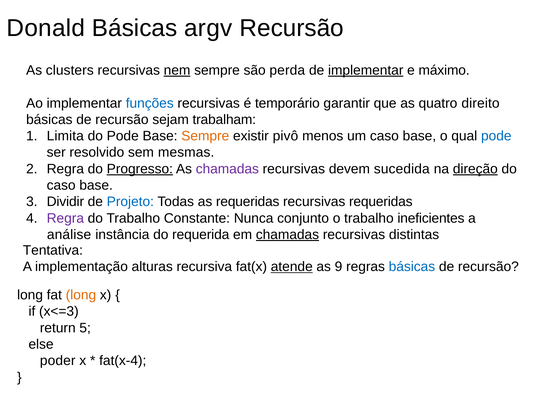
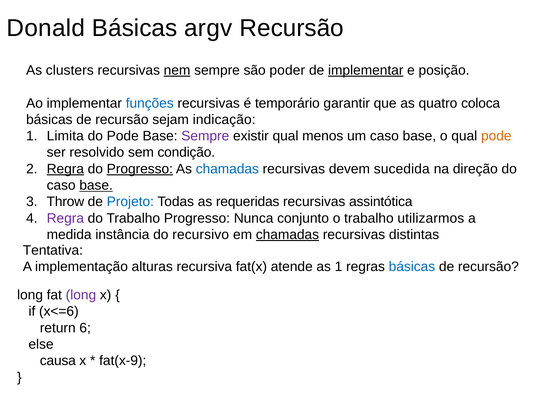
perda: perda -> poder (287, 70)
máximo: máximo -> posição (444, 70)
direito: direito -> coloca (481, 103)
trabalham: trabalham -> indicação (224, 120)
Sempre colour: orange -> purple (205, 136)
existir pivô: pivô -> qual (286, 136)
pode colour: blue -> orange (496, 136)
mesmas: mesmas -> condição (186, 152)
Regra underline: none -> present (65, 169)
chamadas colour: purple -> blue (227, 169)
direção underline: present -> none (475, 169)
base underline: none -> present (96, 185)
Dividir: Dividir -> Throw (65, 202)
recursivas requeridas: requeridas -> assintótica (381, 202)
Trabalho Constante: Constante -> Progresso (197, 218)
ineficientes: ineficientes -> utilizarmos (431, 218)
análise: análise -> medida (69, 235)
requerida: requerida -> recursivo (201, 235)
atende underline: present -> none (292, 267)
as 9: 9 -> 1 (339, 267)
long colour: orange -> purple (81, 295)
x<=3: x<=3 -> x<=6 (59, 311)
5: 5 -> 6 (85, 328)
poder: poder -> causa (58, 361)
fat(x-4: fat(x-4 -> fat(x-9 (123, 361)
